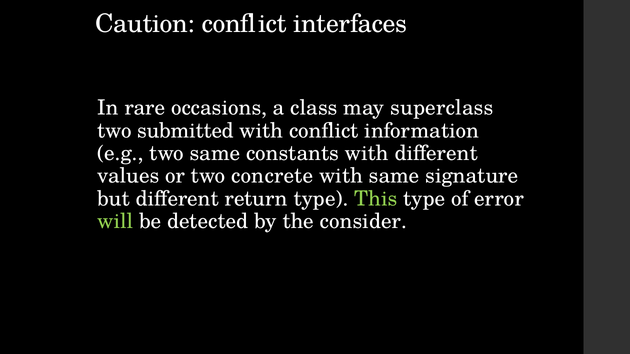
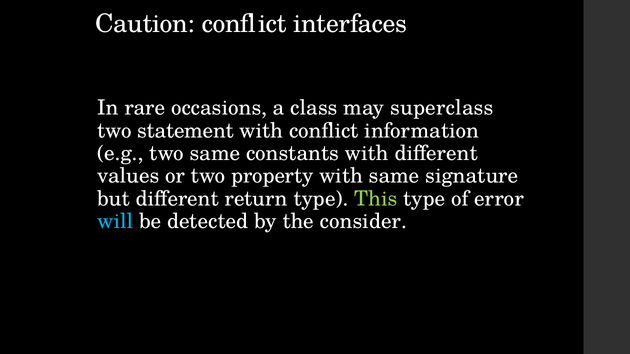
submitted: submitted -> statement (186, 131)
concrete: concrete -> property (272, 176)
will colour: light green -> light blue (115, 222)
